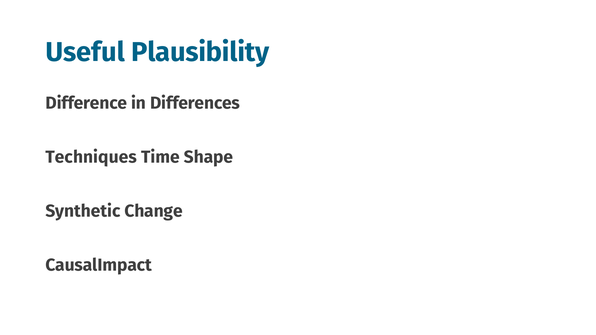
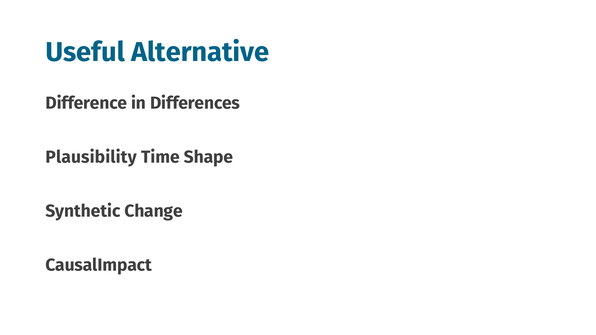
Plausibility: Plausibility -> Alternative (200, 52)
Techniques: Techniques -> Plausibility (91, 157)
